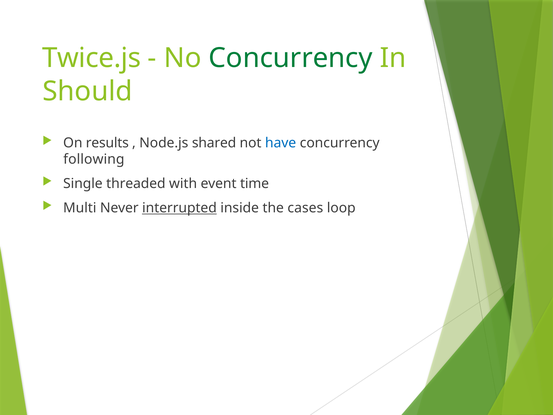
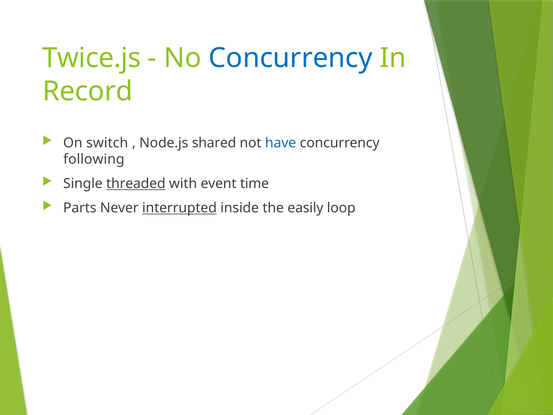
Concurrency colour: green -> blue (291, 58)
Should: Should -> Record (88, 91)
results: results -> switch (107, 143)
threaded underline: none -> present (136, 184)
Multi: Multi -> Parts (80, 208)
cases: cases -> easily (305, 208)
